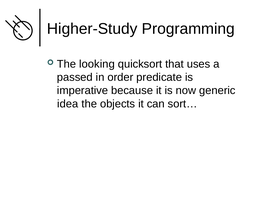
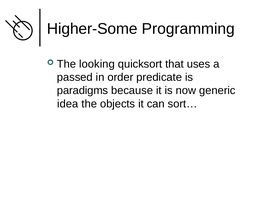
Higher-Study: Higher-Study -> Higher-Some (92, 29)
imperative: imperative -> paradigms (83, 91)
